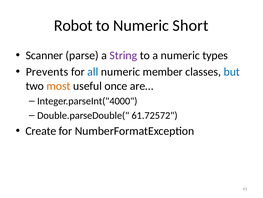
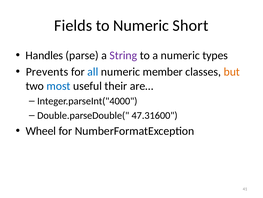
Robot: Robot -> Fields (73, 25)
Scanner: Scanner -> Handles (44, 55)
but colour: blue -> orange (232, 72)
most colour: orange -> blue (59, 86)
once: once -> their (116, 86)
61.72572: 61.72572 -> 47.31600 (155, 115)
Create: Create -> Wheel (41, 131)
